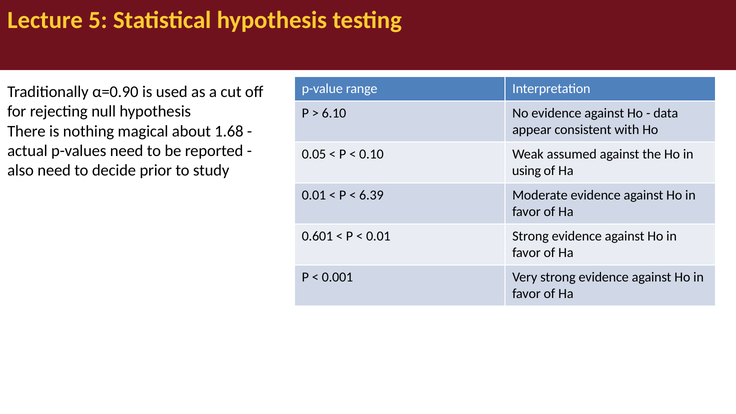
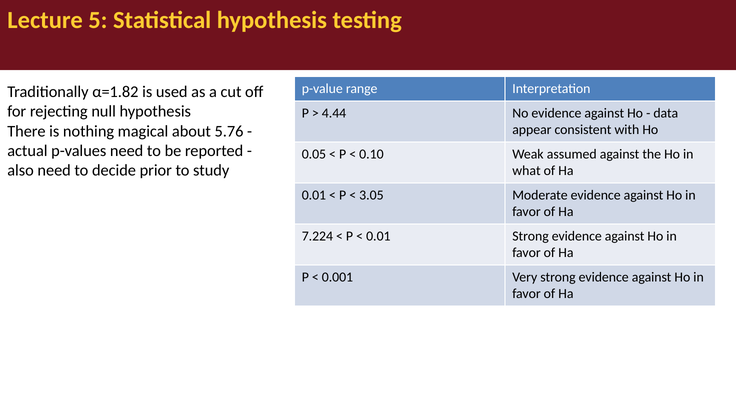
α=0.90: α=0.90 -> α=1.82 (115, 92)
6.10: 6.10 -> 4.44 (334, 113)
1.68: 1.68 -> 5.76 (229, 131)
using: using -> what (526, 171)
6.39: 6.39 -> 3.05 (371, 195)
0.601: 0.601 -> 7.224 (317, 236)
